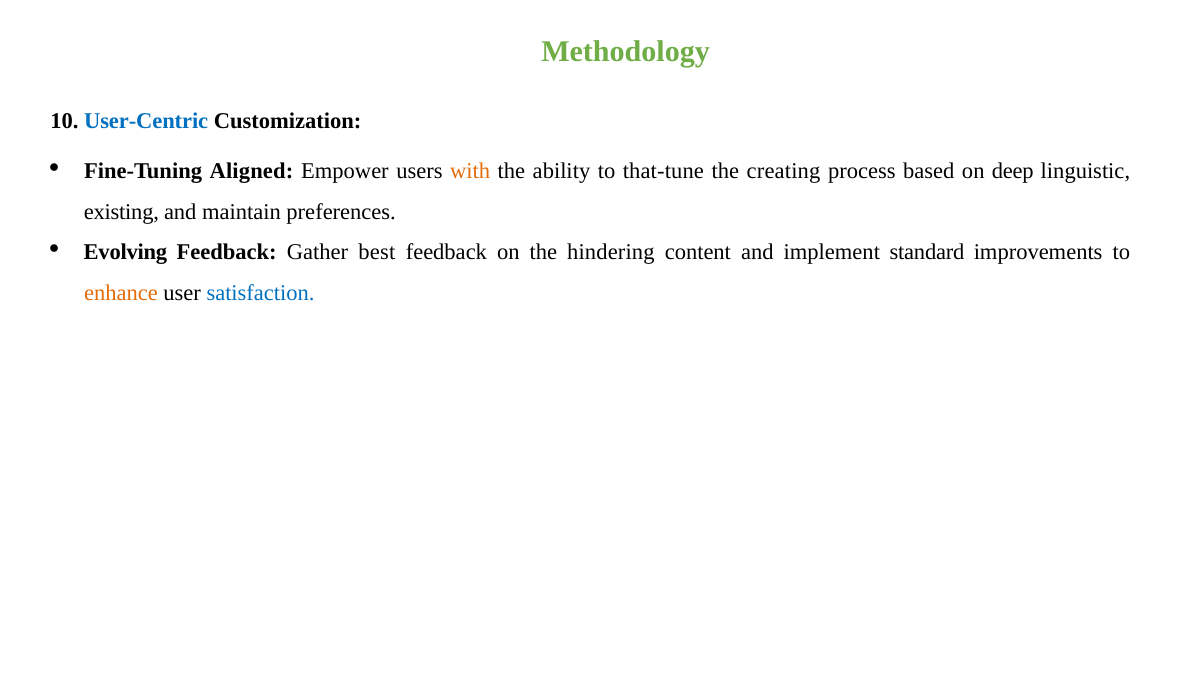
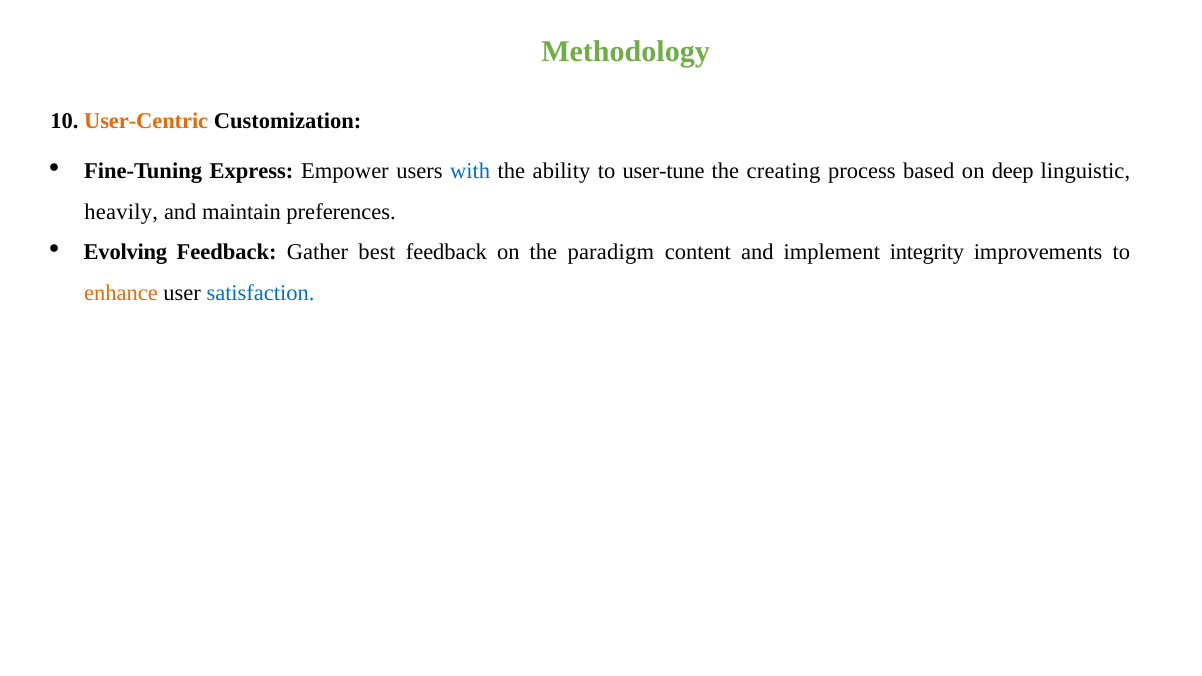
User-Centric colour: blue -> orange (146, 121)
Aligned: Aligned -> Express (252, 171)
with colour: orange -> blue (470, 171)
that-tune: that-tune -> user-tune (664, 171)
existing: existing -> heavily (121, 212)
hindering: hindering -> paradigm (611, 253)
standard: standard -> integrity (927, 253)
